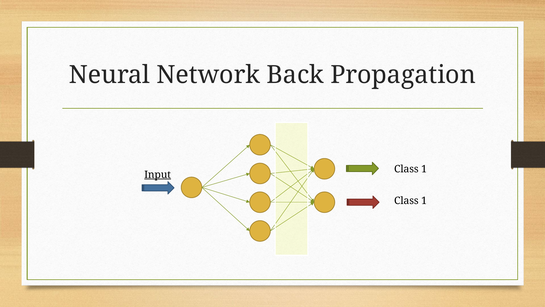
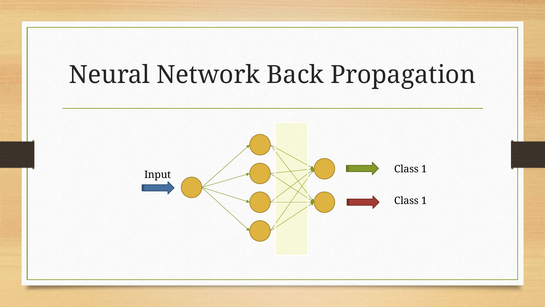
Input underline: present -> none (158, 174)
